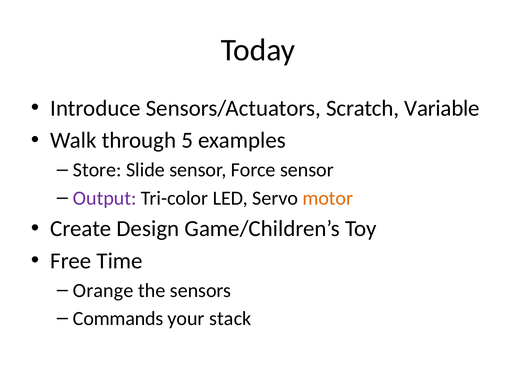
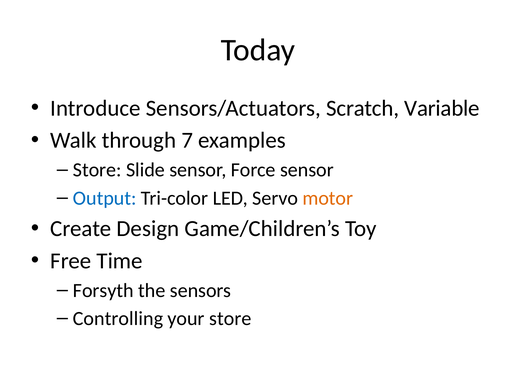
5: 5 -> 7 (187, 140)
Output colour: purple -> blue (105, 198)
Orange: Orange -> Forsyth (103, 290)
Commands: Commands -> Controlling (118, 318)
your stack: stack -> store (230, 318)
